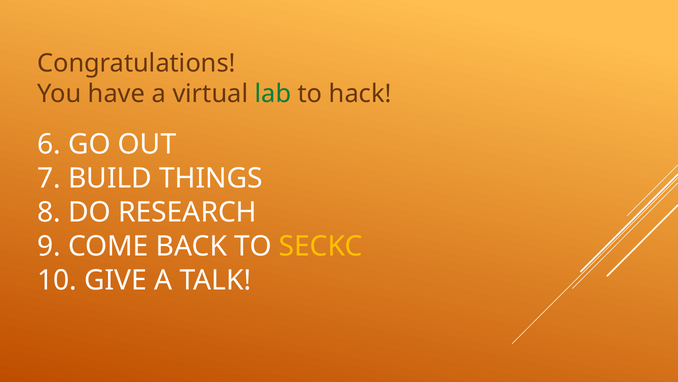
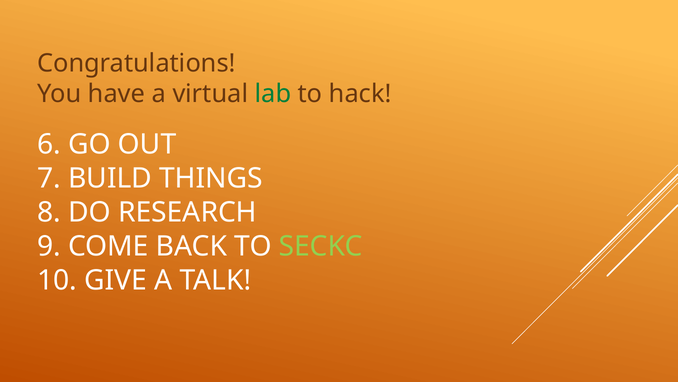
SECKC colour: yellow -> light green (321, 246)
